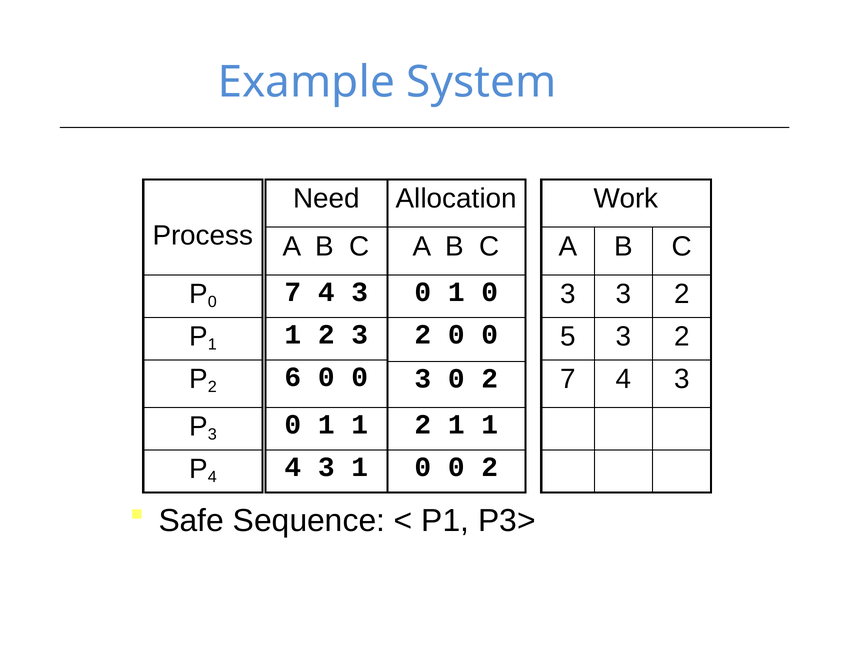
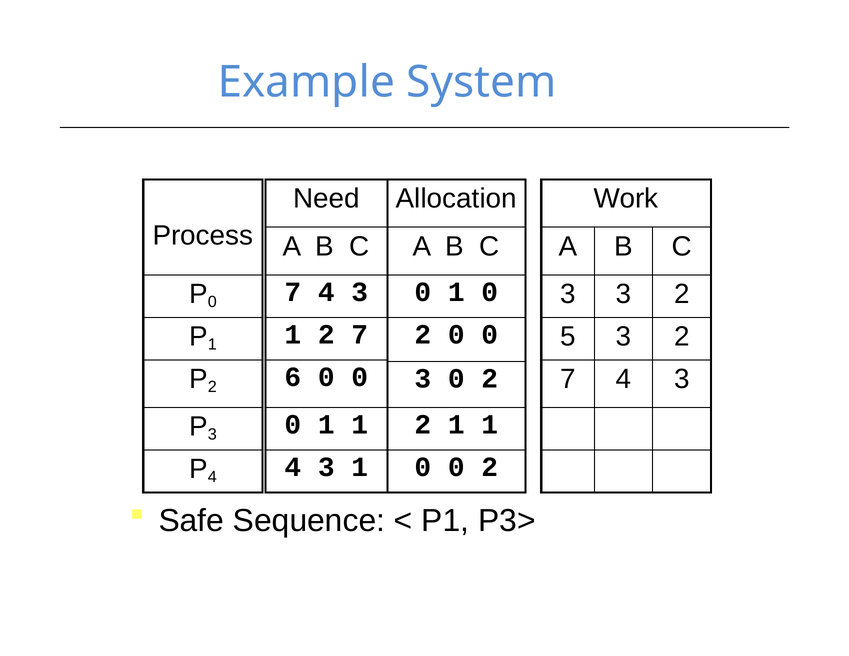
1 2 3: 3 -> 7 (360, 335)
